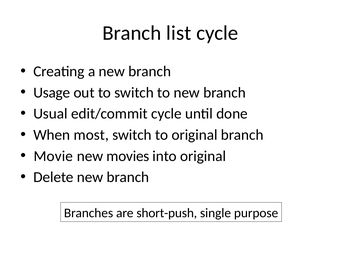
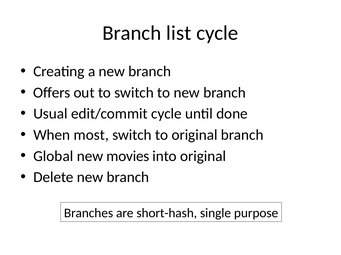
Usage: Usage -> Offers (52, 93)
Movie: Movie -> Global (53, 157)
short-push: short-push -> short-hash (167, 214)
